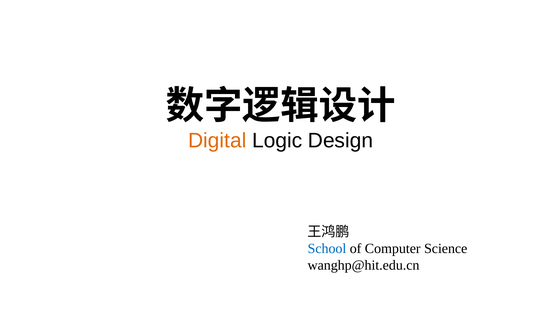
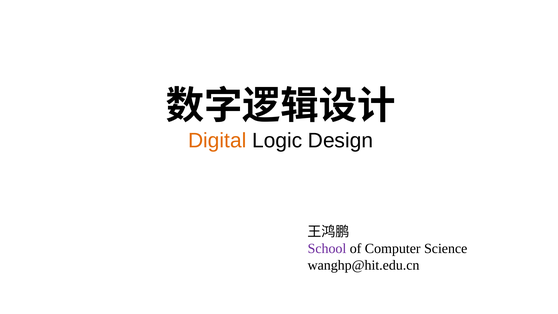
School colour: blue -> purple (327, 248)
